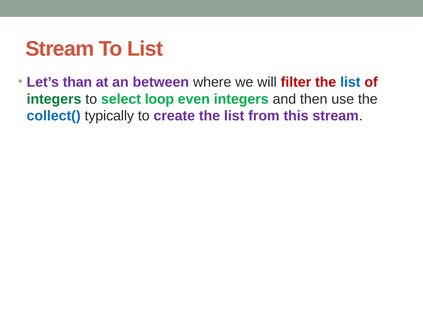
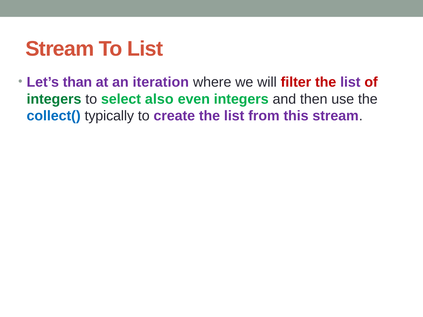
between: between -> iteration (161, 82)
list colour: blue -> purple (350, 82)
loop: loop -> also (159, 99)
